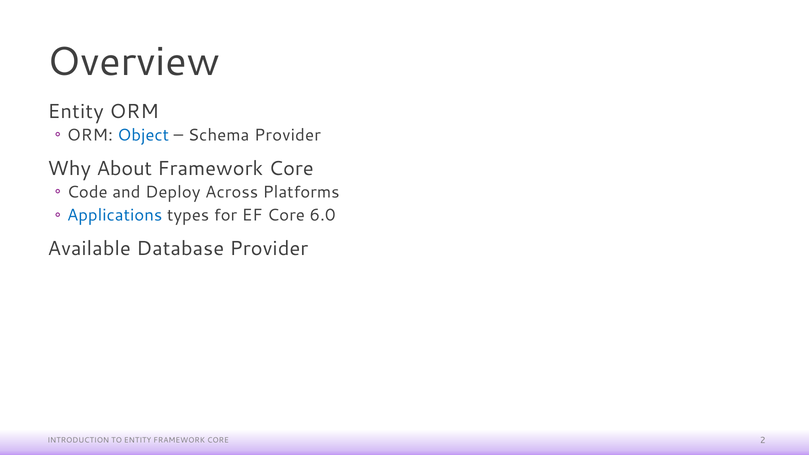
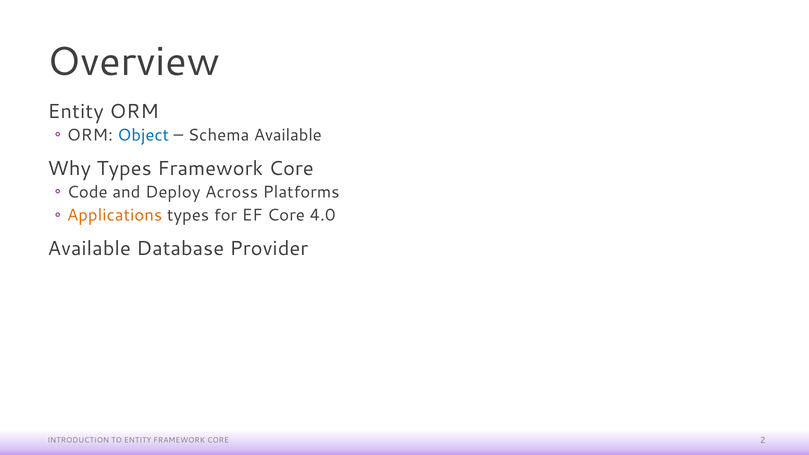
Schema Provider: Provider -> Available (288, 135)
Why About: About -> Types (124, 169)
Applications colour: blue -> orange (115, 215)
6.0: 6.0 -> 4.0 (323, 215)
